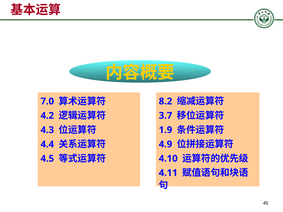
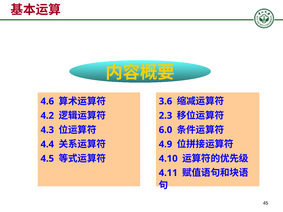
8.2: 8.2 -> 3.6 (165, 101)
7.0: 7.0 -> 4.6 (47, 101)
3.7: 3.7 -> 2.3 (165, 116)
1.9: 1.9 -> 6.0 (165, 130)
